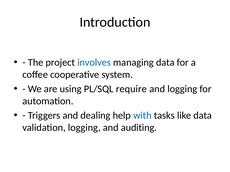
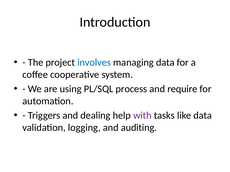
require: require -> process (131, 89)
and logging: logging -> require (182, 89)
with colour: blue -> purple (142, 116)
